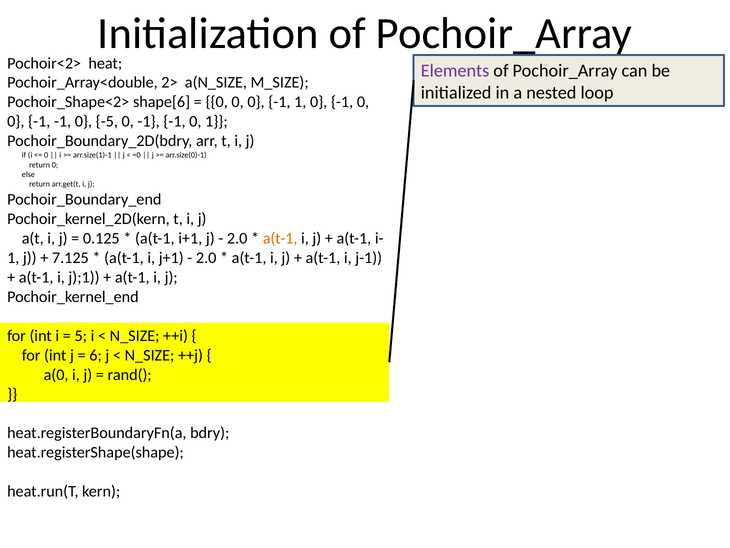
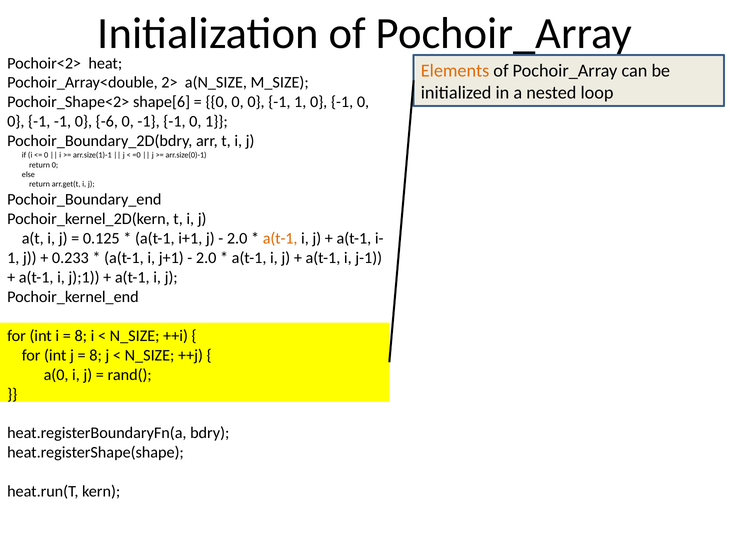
Elements colour: purple -> orange (455, 71)
-5: -5 -> -6 (107, 121)
7.125: 7.125 -> 0.233 (70, 258)
5: 5 -> 8 (81, 335)
6: 6 -> 8 (96, 355)
